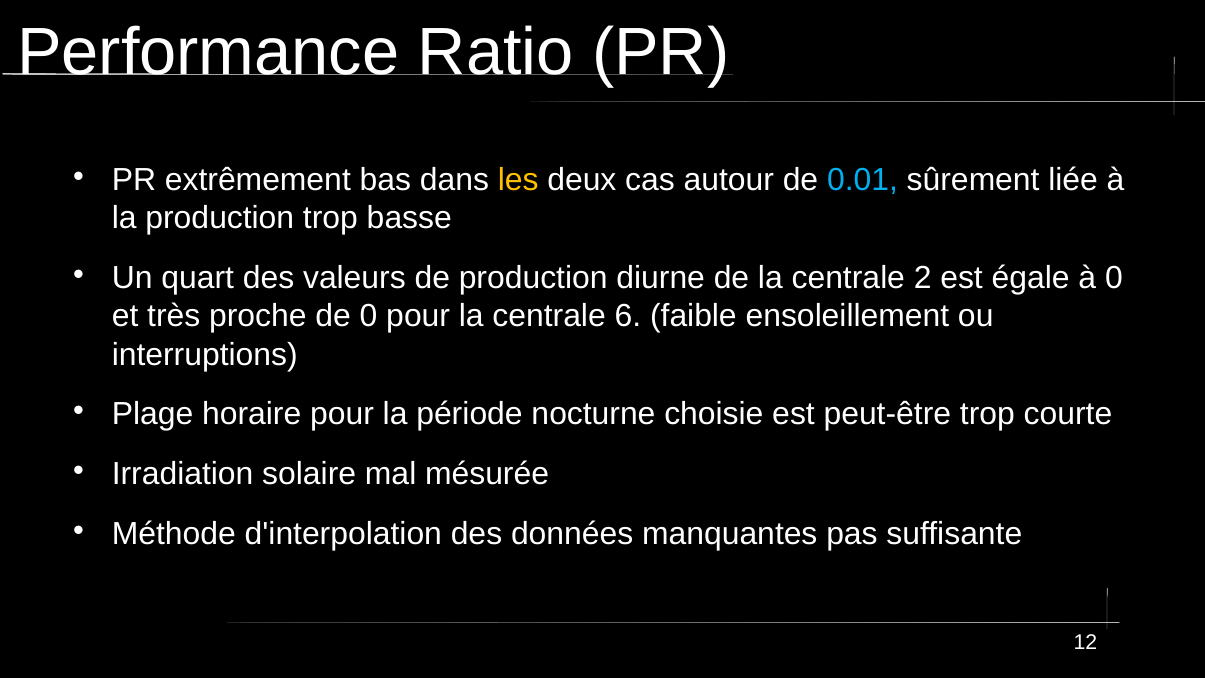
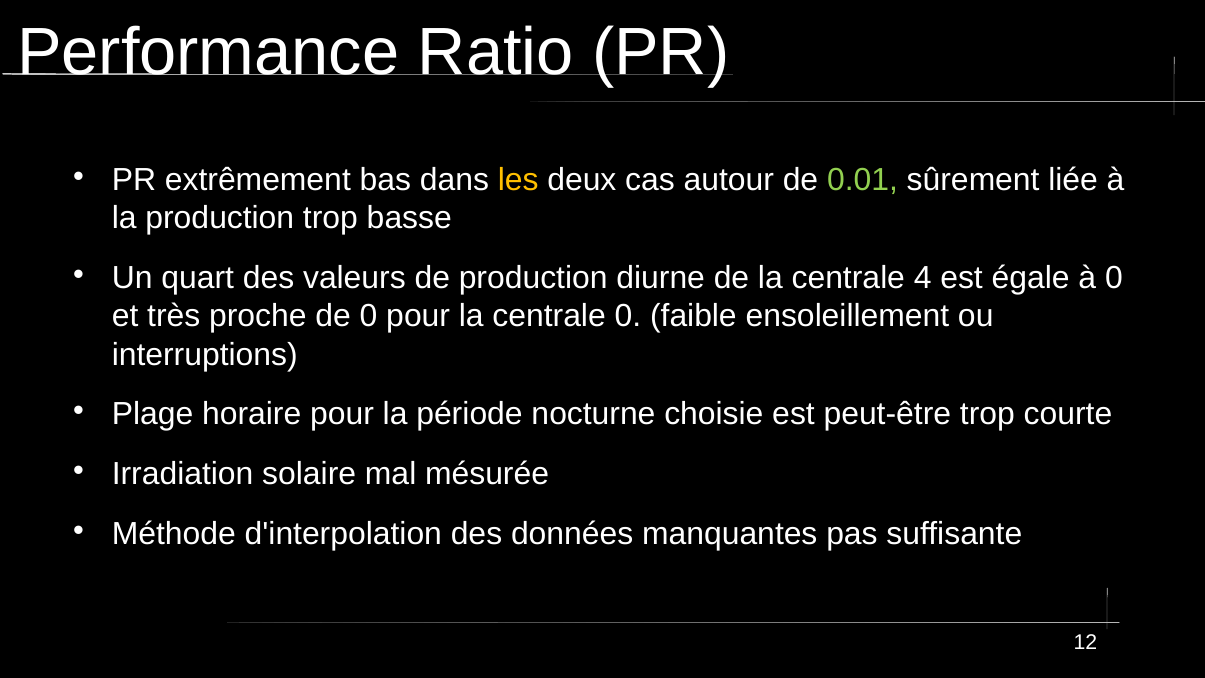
0.01 colour: light blue -> light green (862, 180)
2: 2 -> 4 (923, 278)
centrale 6: 6 -> 0 (628, 316)
